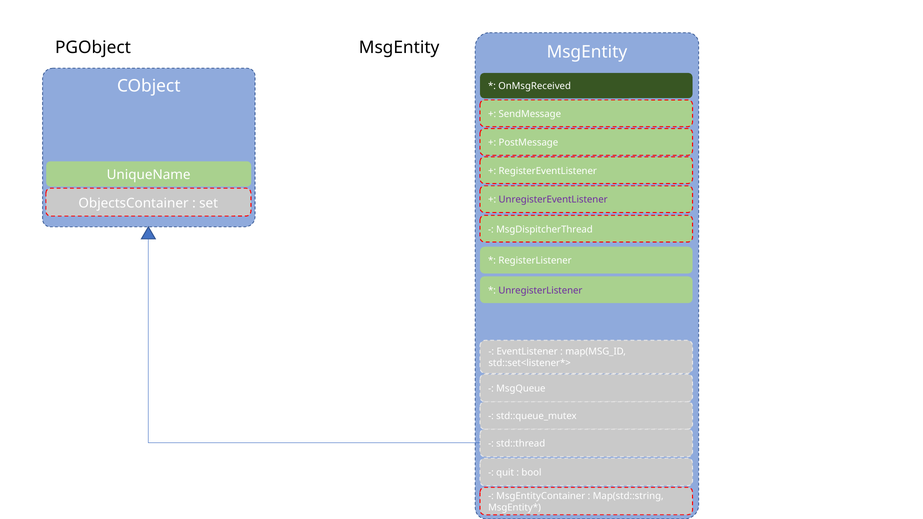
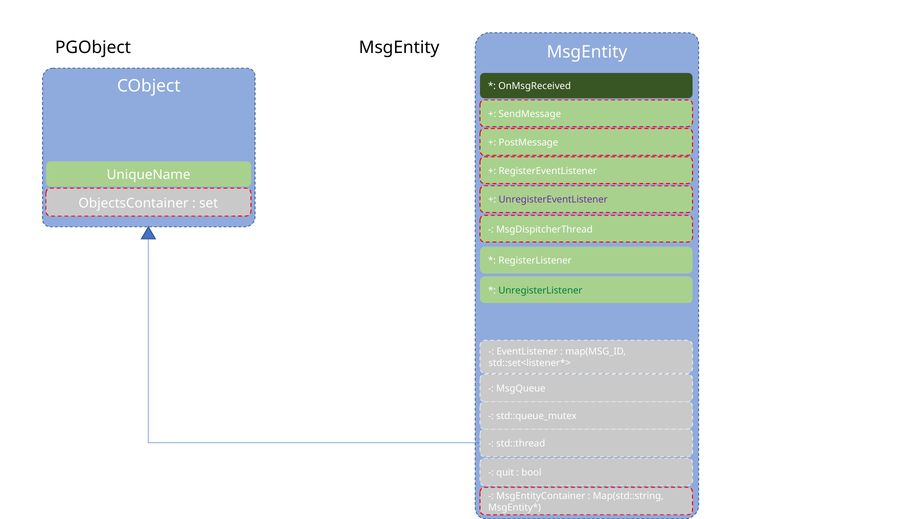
UnregisterListener colour: purple -> green (540, 290)
